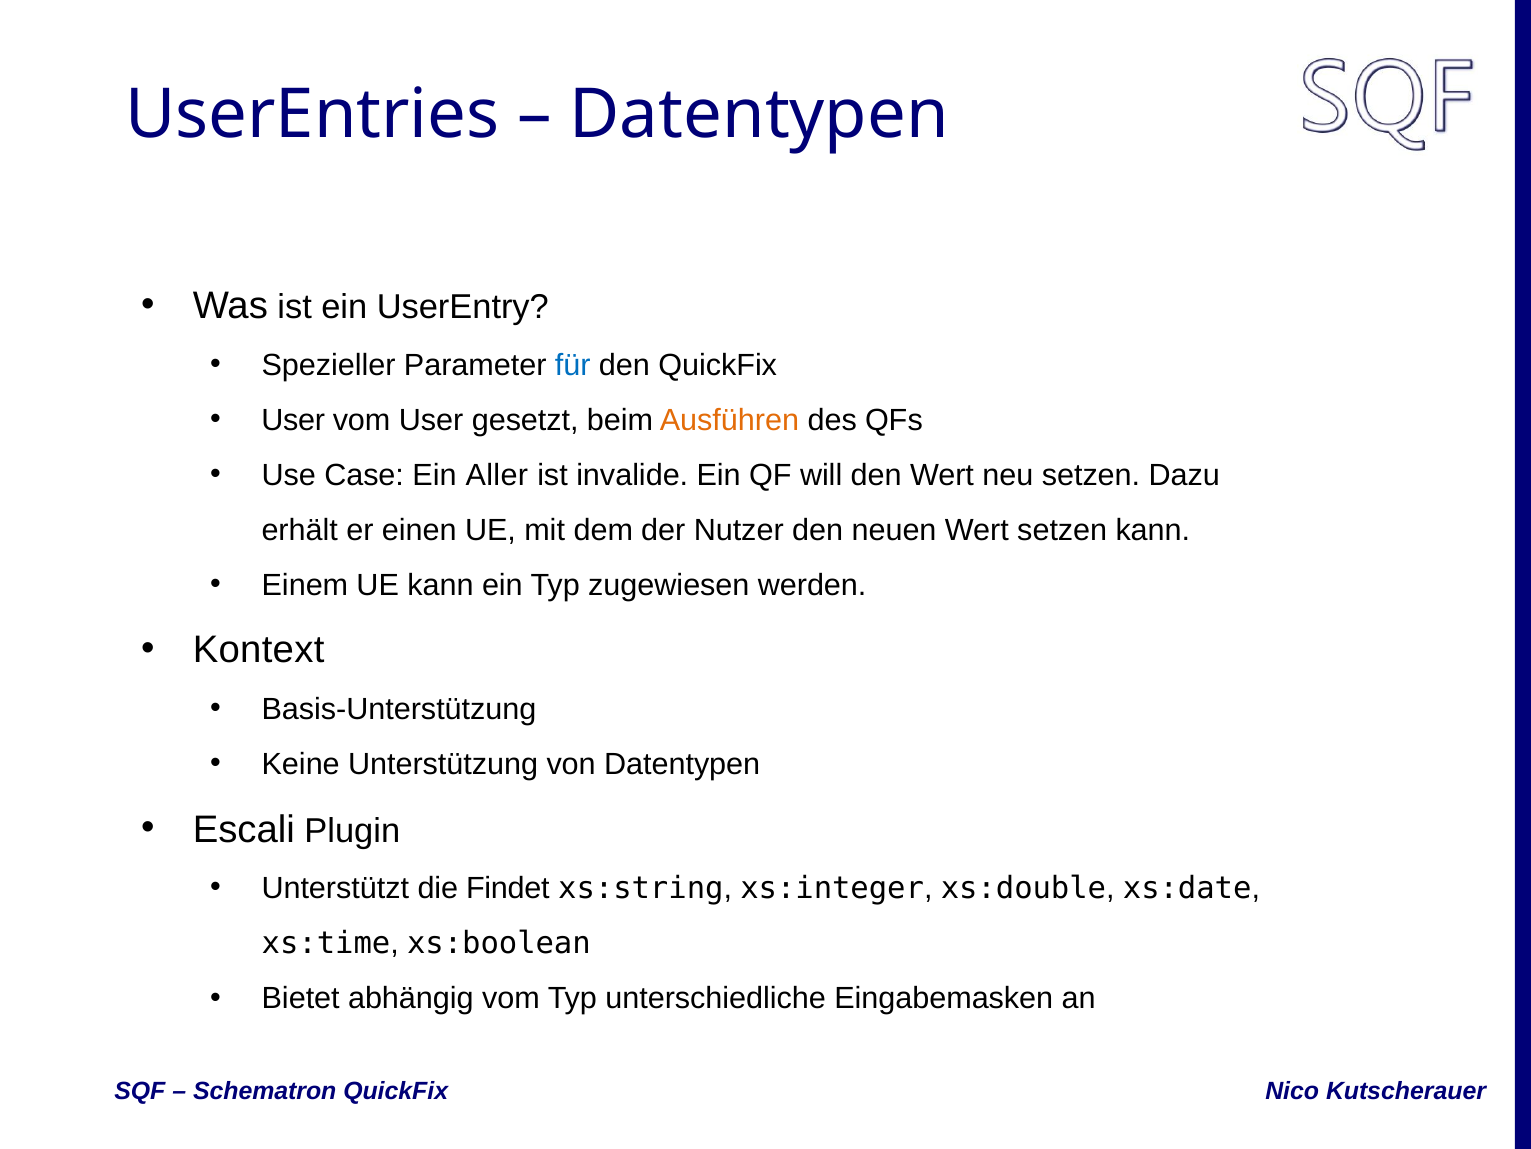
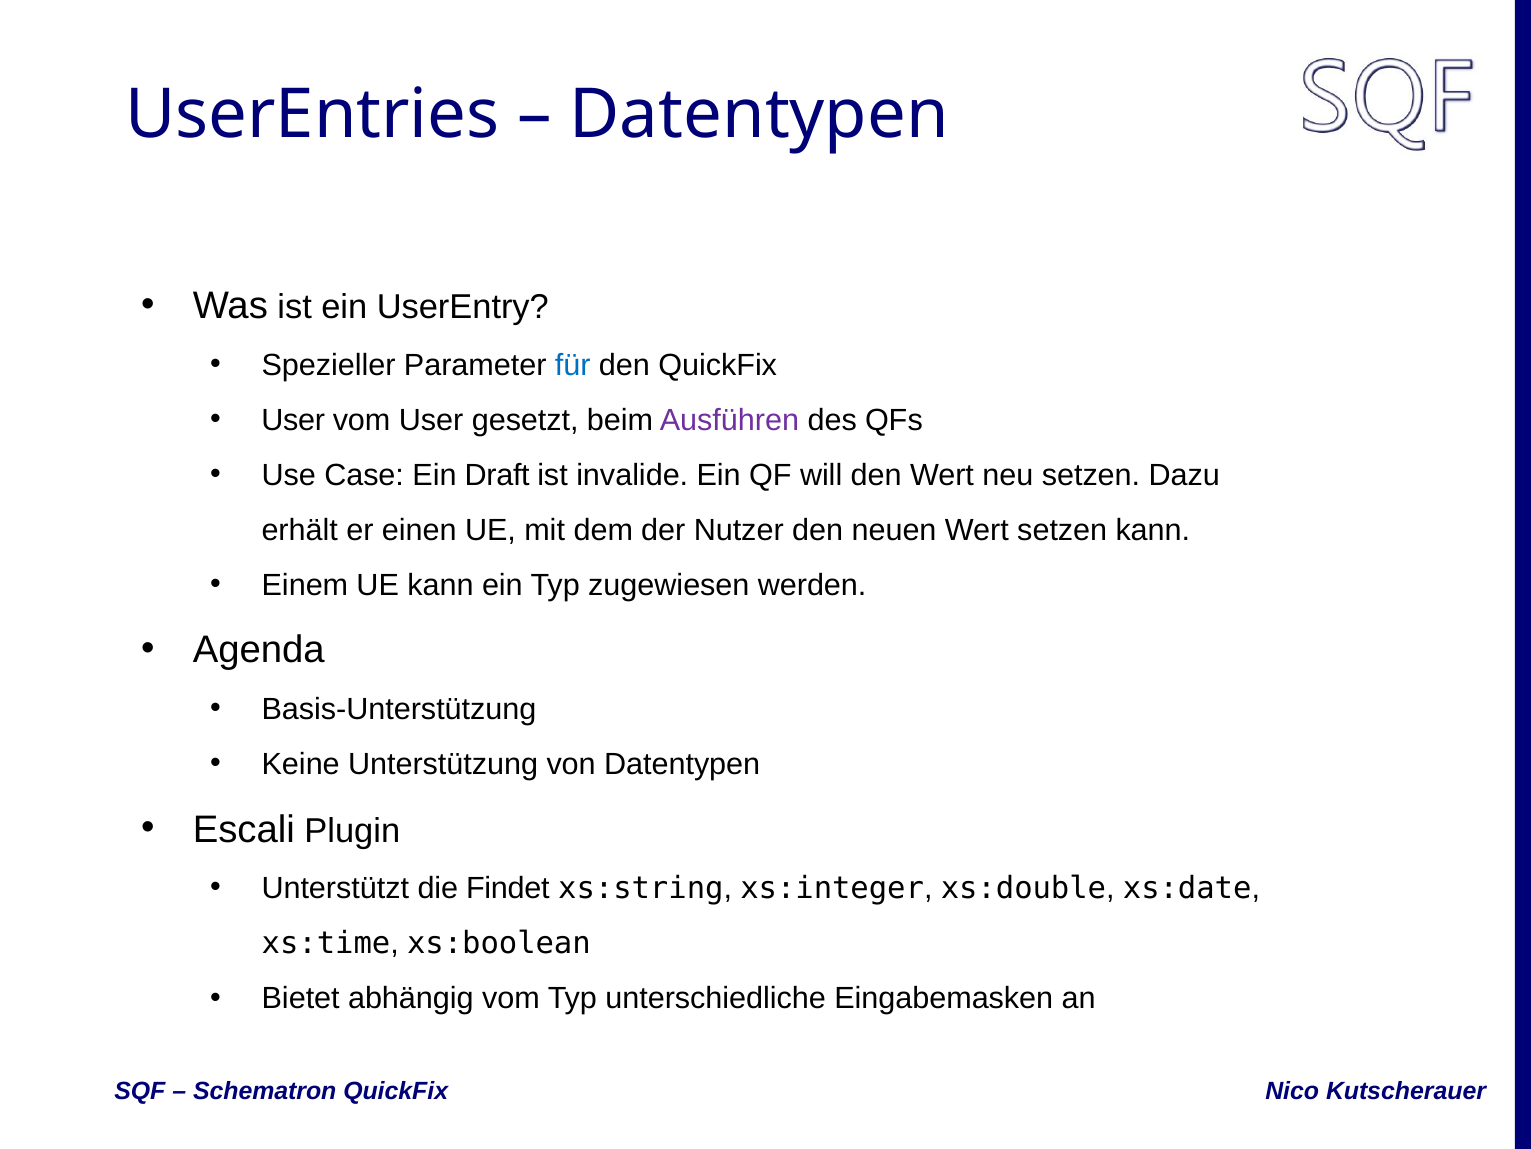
Ausführen colour: orange -> purple (729, 420)
Aller: Aller -> Draft (497, 475)
Kontext: Kontext -> Agenda (259, 650)
